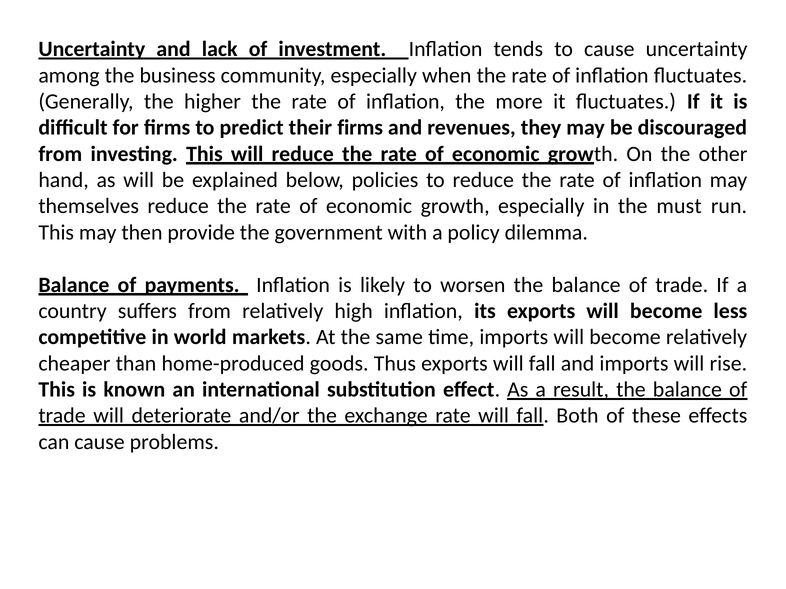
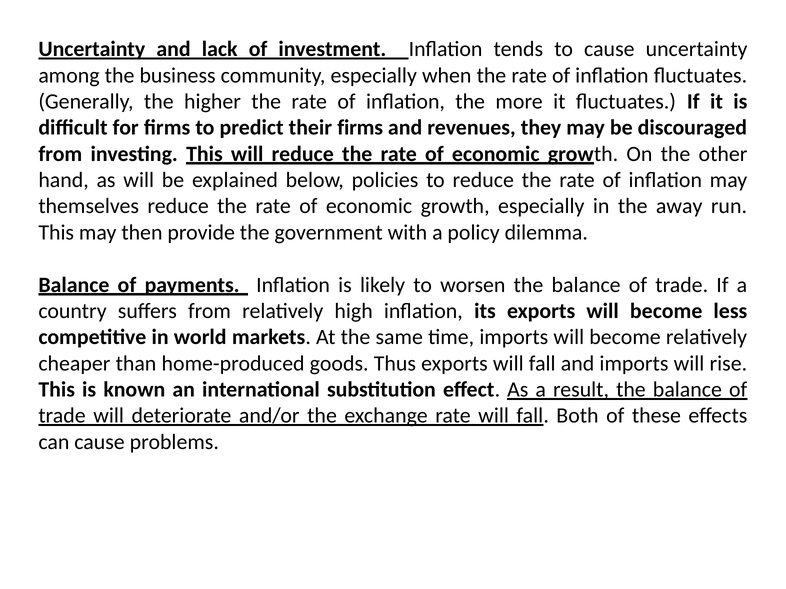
must: must -> away (679, 206)
